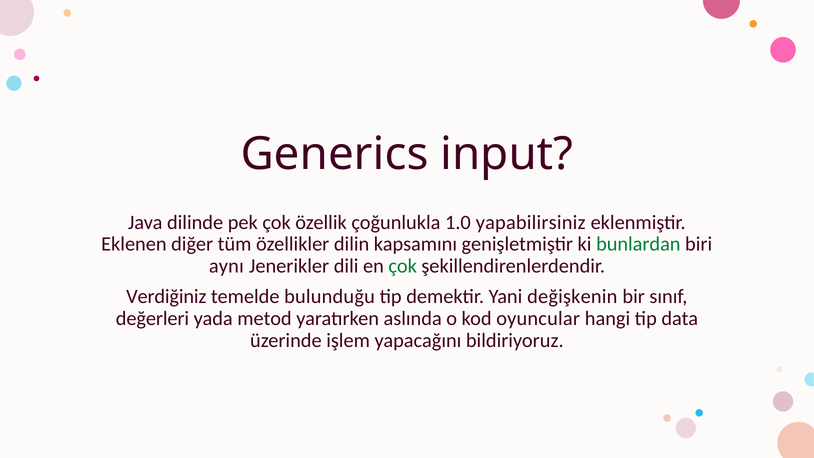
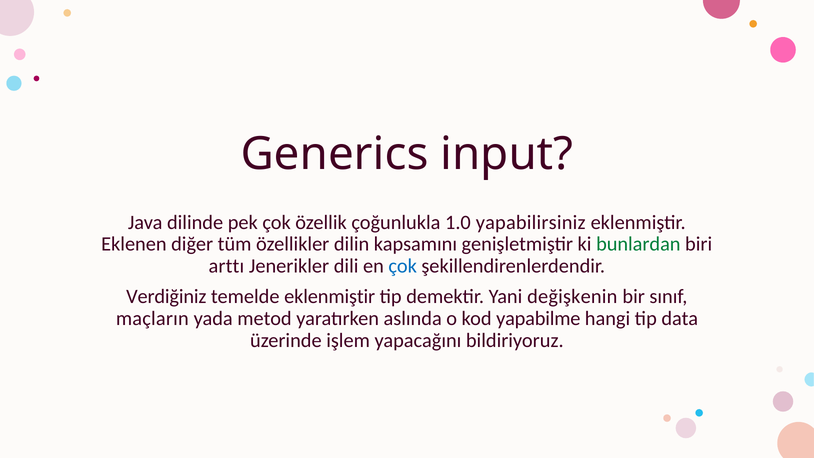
aynı: aynı -> arttı (226, 266)
çok colour: green -> blue (403, 266)
temelde bulunduğu: bulunduğu -> eklenmiştir (330, 297)
değerleri: değerleri -> maçların (152, 319)
oyuncular: oyuncular -> yapabilme (538, 319)
